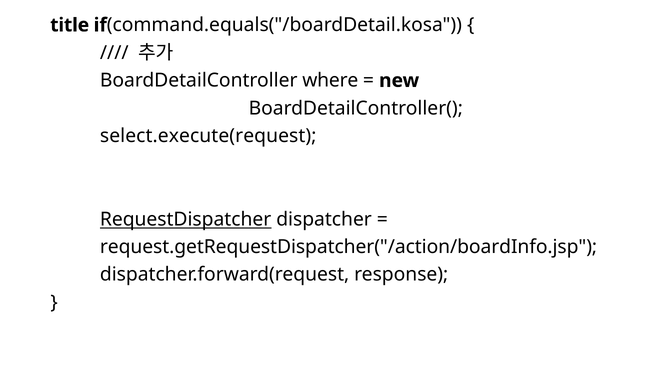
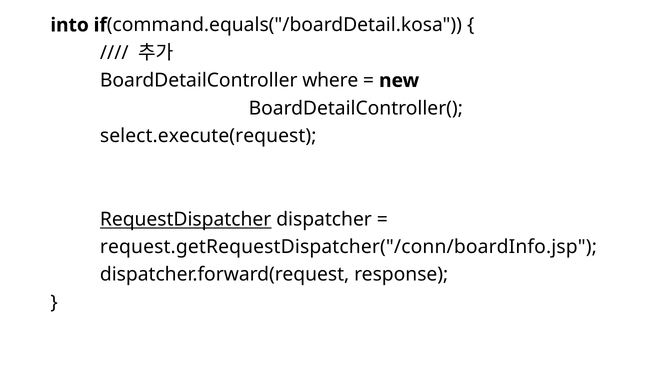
title: title -> into (70, 25)
request.getRequestDispatcher("/action/boardInfo.jsp: request.getRequestDispatcher("/action/boardInfo.jsp -> request.getRequestDispatcher("/conn/boardInfo.jsp (348, 247)
